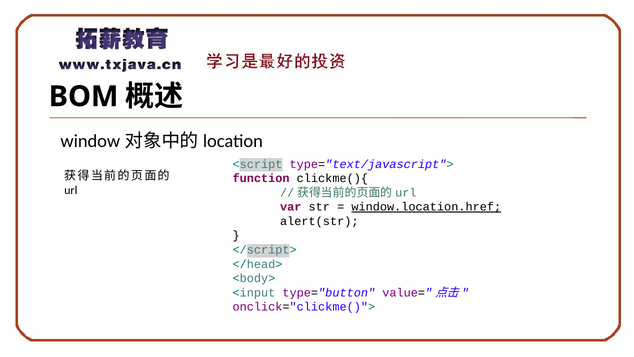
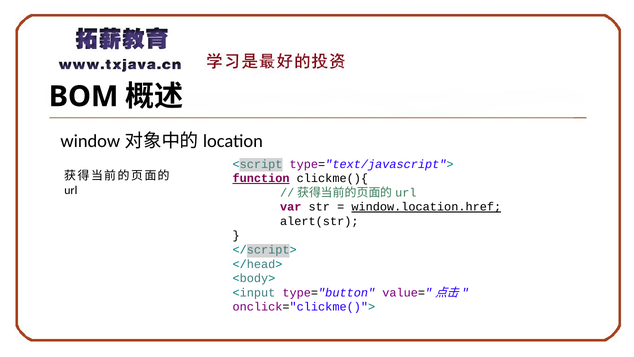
function underline: none -> present (261, 178)
